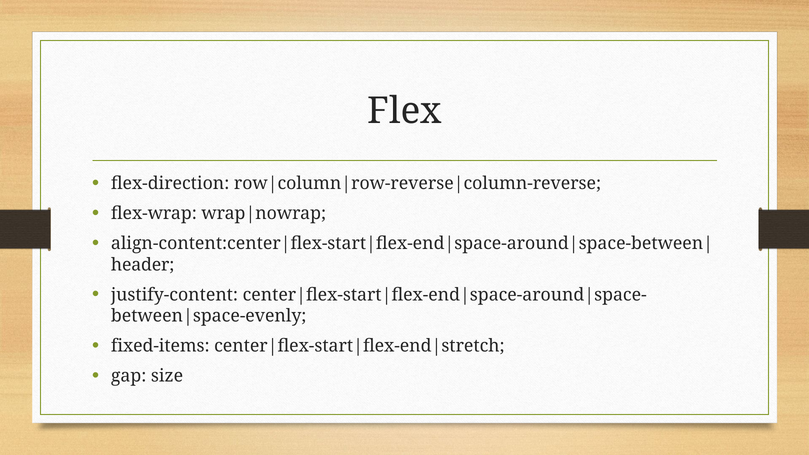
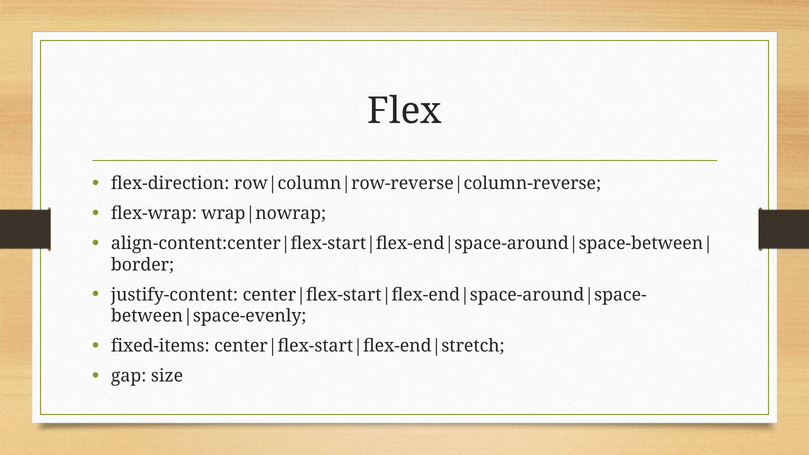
header: header -> border (143, 265)
